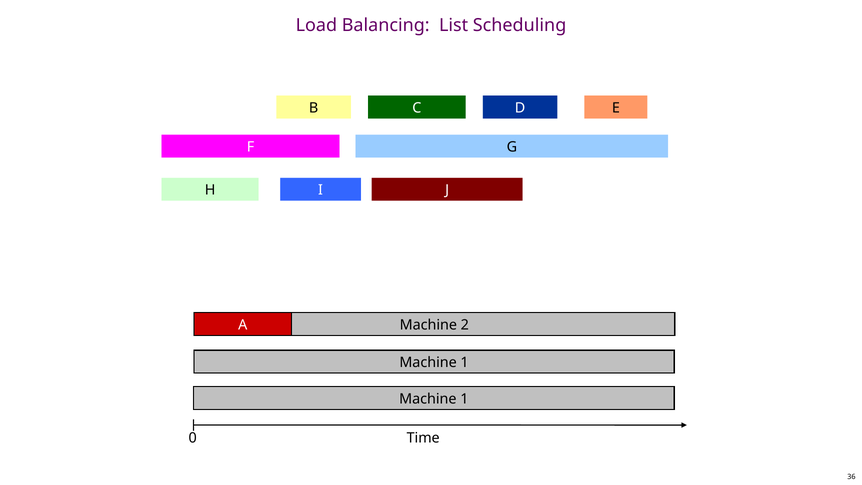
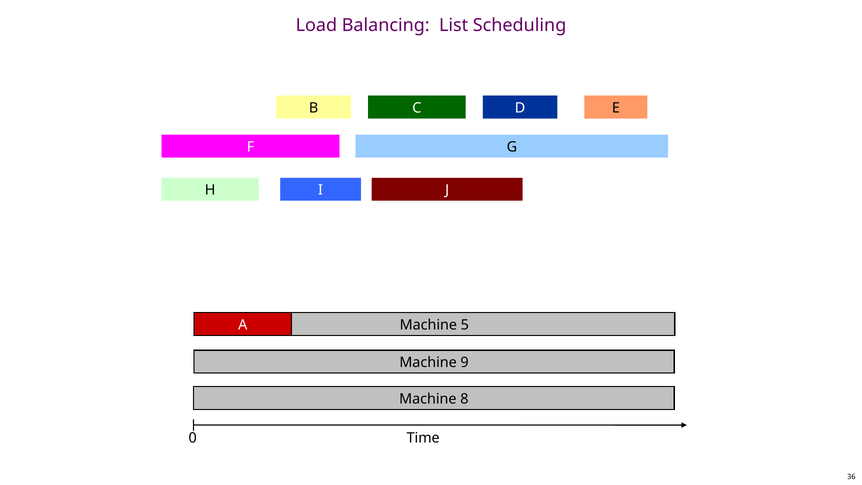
2: 2 -> 5 (465, 325)
1: 1 -> 9 (465, 363)
1: 1 -> 8 (464, 399)
